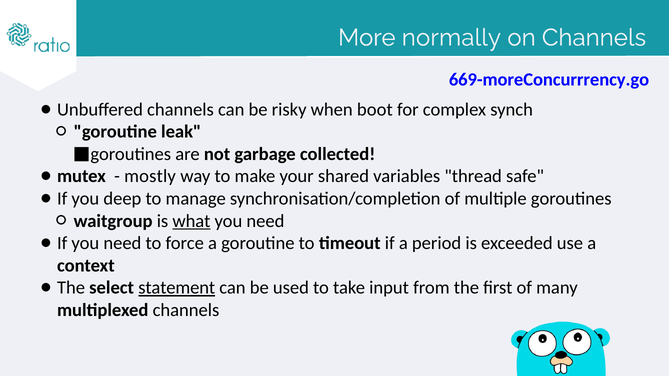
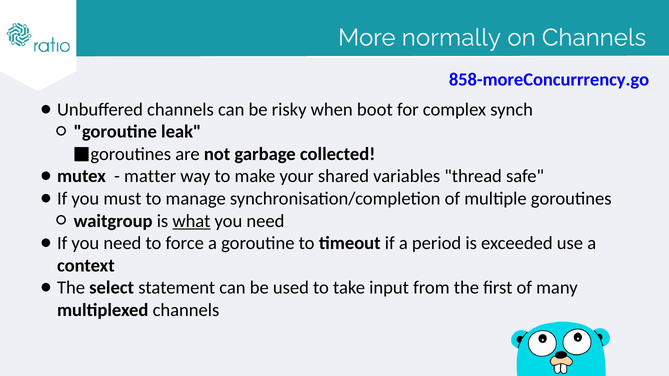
669-moreConcurrrency.go: 669-moreConcurrrency.go -> 858-moreConcurrrency.go (549, 80)
mostly: mostly -> matter (150, 176)
deep: deep -> must (122, 199)
statement underline: present -> none (177, 288)
